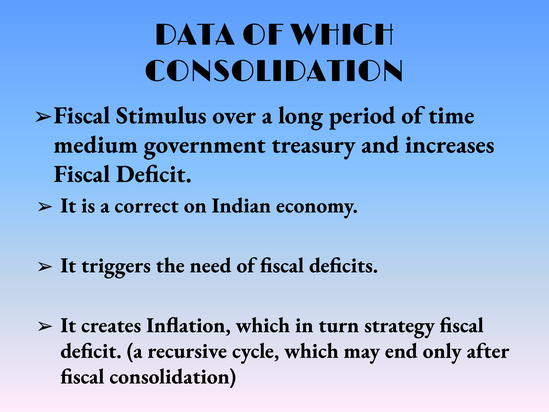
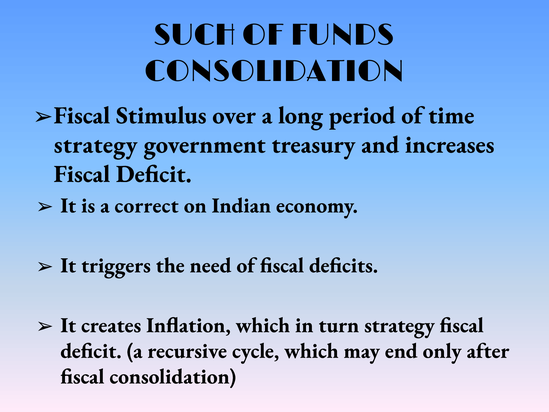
DATA: DATA -> SUCH (195, 35)
OF WHICH: WHICH -> FUNDS (342, 35)
medium: medium -> strategy (96, 144)
